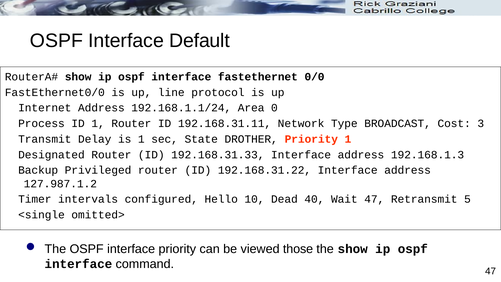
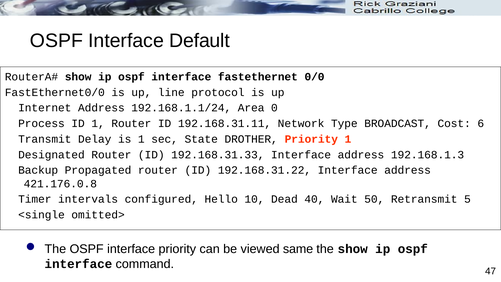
3: 3 -> 6 (481, 123)
Privileged: Privileged -> Propagated (98, 170)
127.987.1.2: 127.987.1.2 -> 421.176.0.8 (60, 184)
Wait 47: 47 -> 50 (374, 199)
those: those -> same (298, 249)
